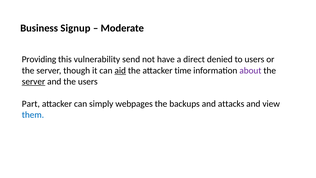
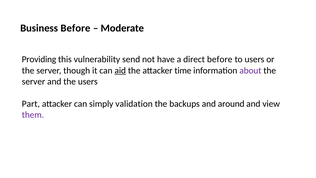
Business Signup: Signup -> Before (75, 28)
direct denied: denied -> before (220, 59)
server underline: present -> none (34, 81)
webpages: webpages -> validation (134, 104)
attacks: attacks -> around (231, 104)
them colour: blue -> purple (33, 115)
